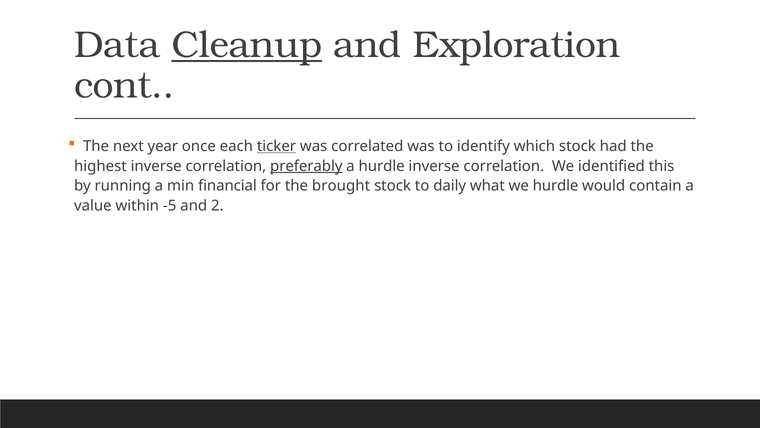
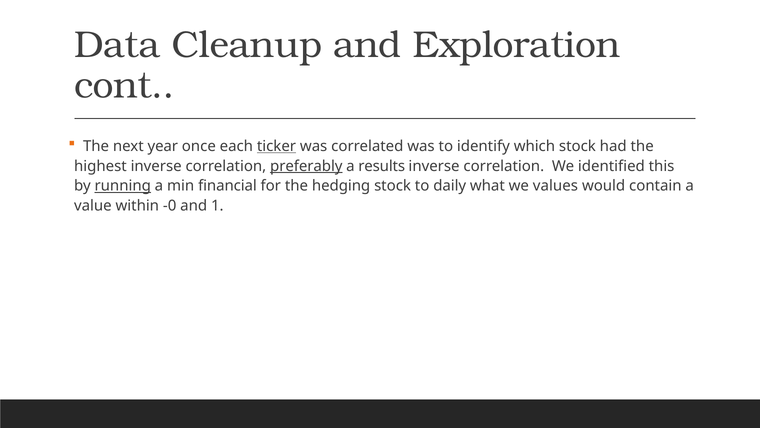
Cleanup underline: present -> none (247, 45)
a hurdle: hurdle -> results (382, 166)
running underline: none -> present (123, 186)
brought: brought -> hedging (341, 186)
we hurdle: hurdle -> values (555, 186)
-5: -5 -> -0 (170, 206)
2: 2 -> 1 (217, 206)
